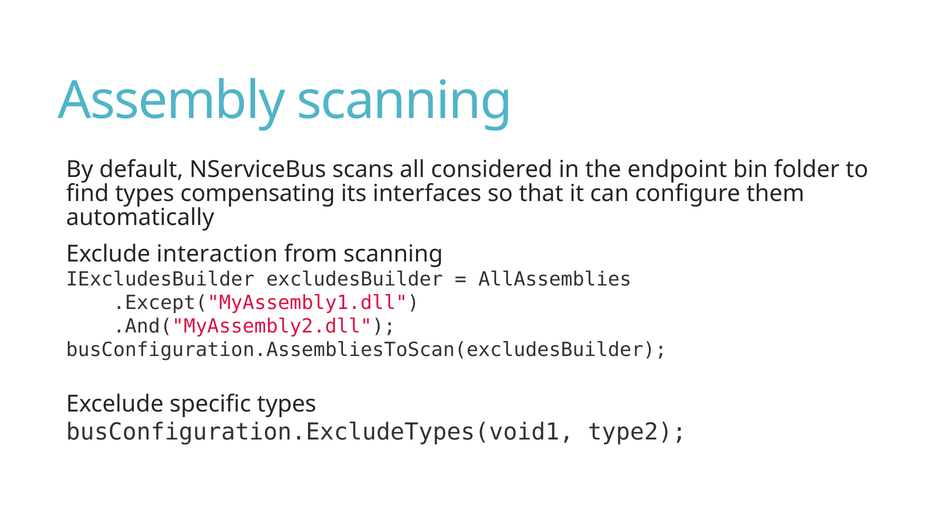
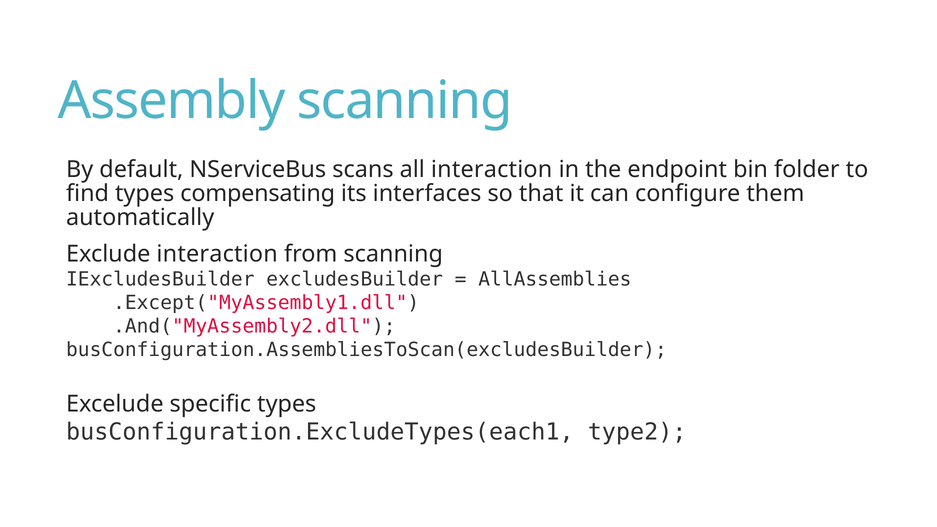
all considered: considered -> interaction (492, 170)
busConfiguration.ExcludeTypes(void1: busConfiguration.ExcludeTypes(void1 -> busConfiguration.ExcludeTypes(each1 (320, 432)
